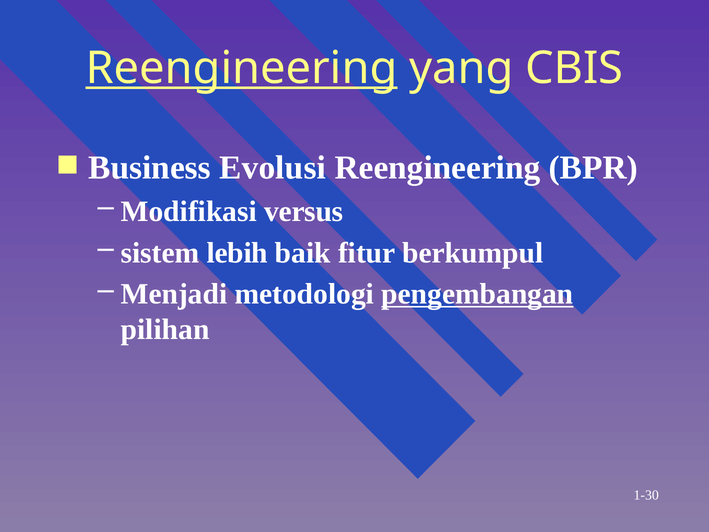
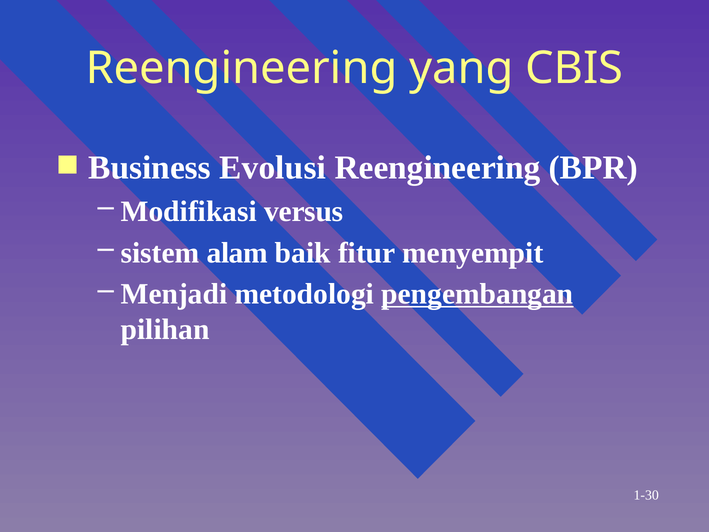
Reengineering underline: present -> none (242, 68)
lebih: lebih -> alam (237, 253)
berkumpul: berkumpul -> menyempit (473, 253)
